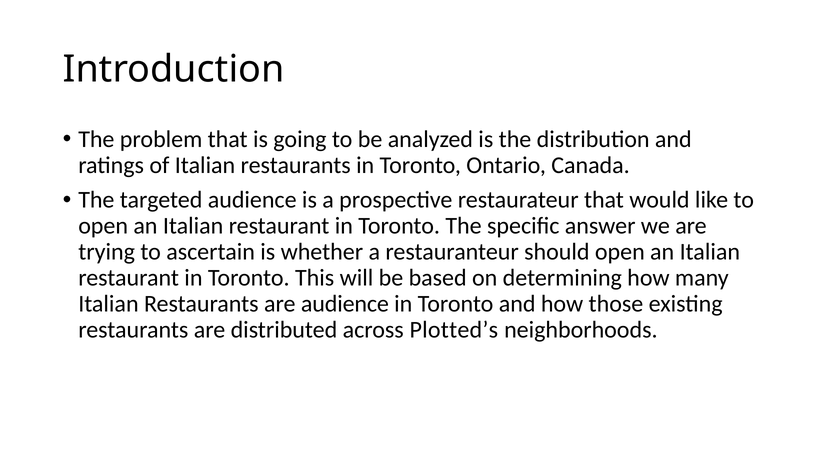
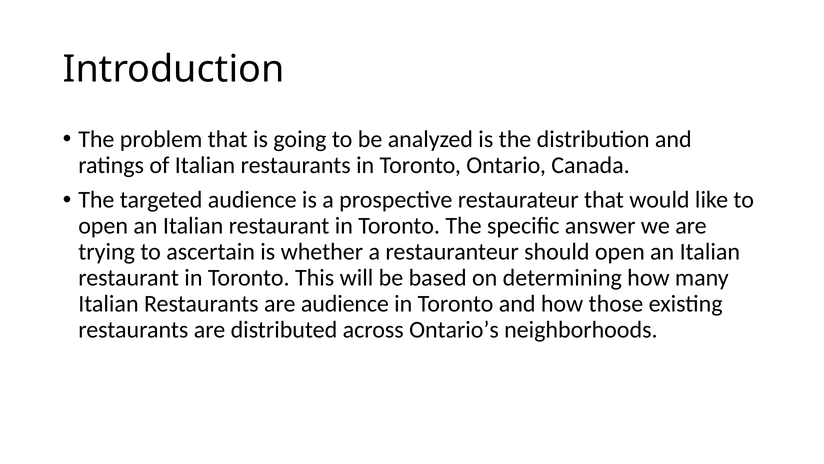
Plotted’s: Plotted’s -> Ontario’s (454, 330)
